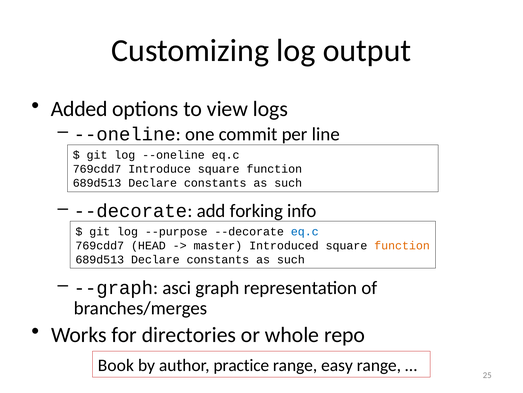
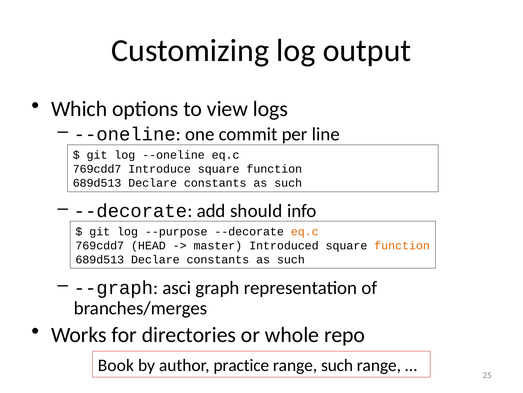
Added: Added -> Which (79, 109)
forking: forking -> should (256, 211)
eq.c colour: blue -> orange (305, 231)
range easy: easy -> such (337, 365)
